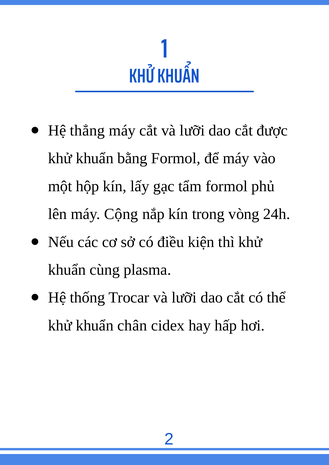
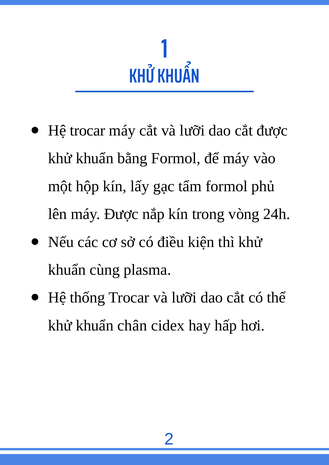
Hệ thẳng: thẳng -> trocar (88, 131)
máy Cộng: Cộng -> Được (121, 214)
